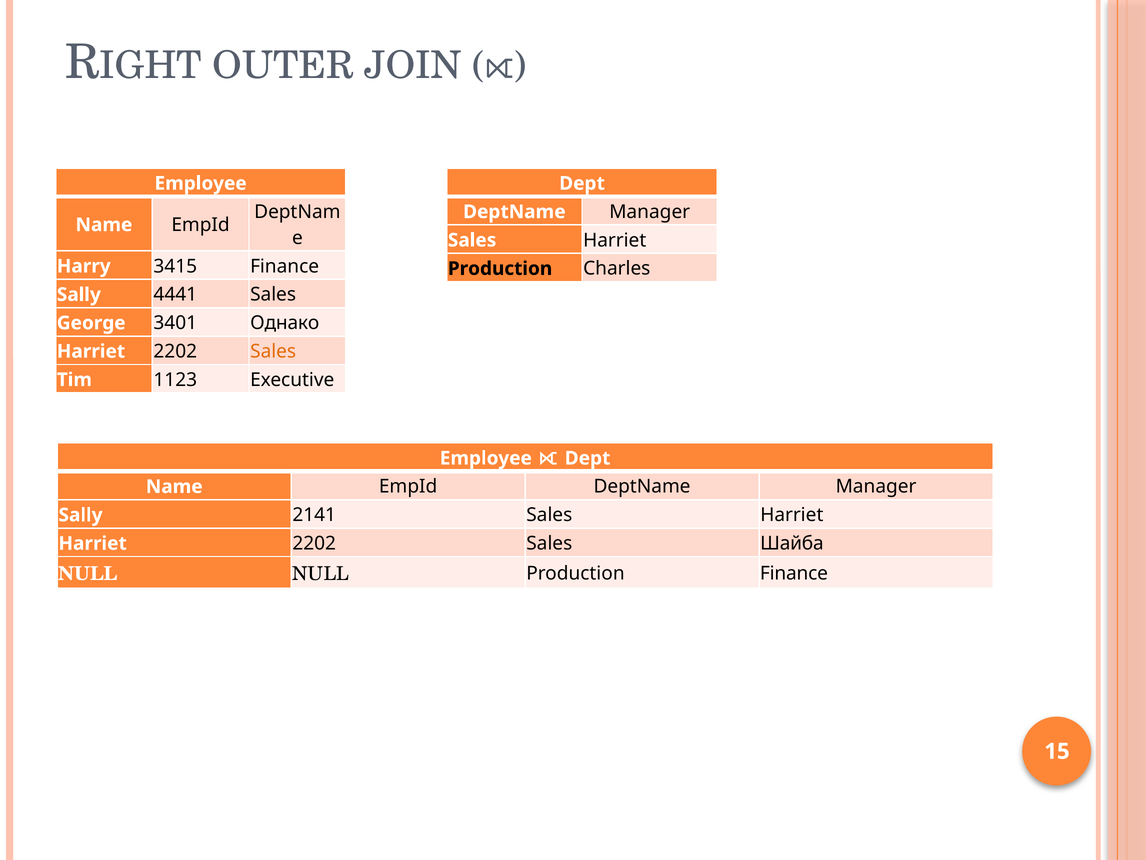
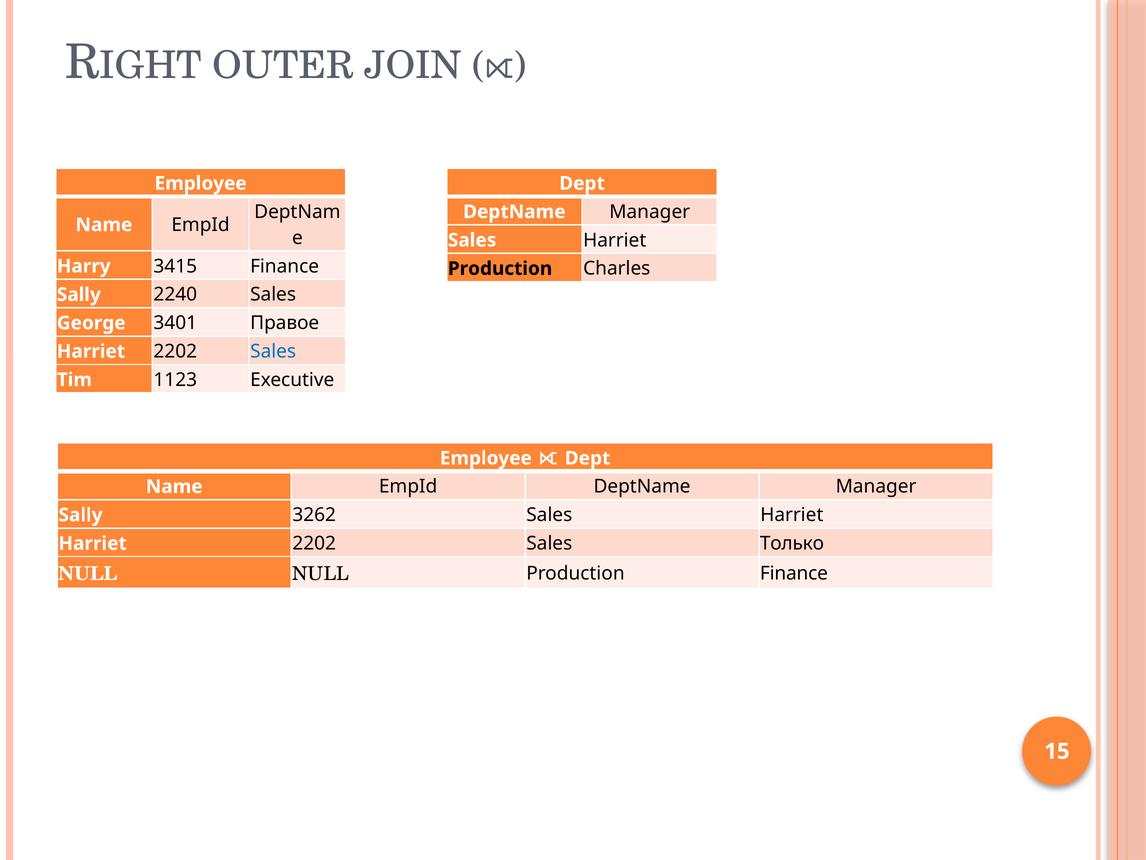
4441: 4441 -> 2240 (175, 294)
Однако: Однако -> Правое (285, 323)
Sales colour: orange -> blue (273, 351)
2141: 2141 -> 3262 (314, 515)
Шайба: Шайба -> Только (792, 543)
